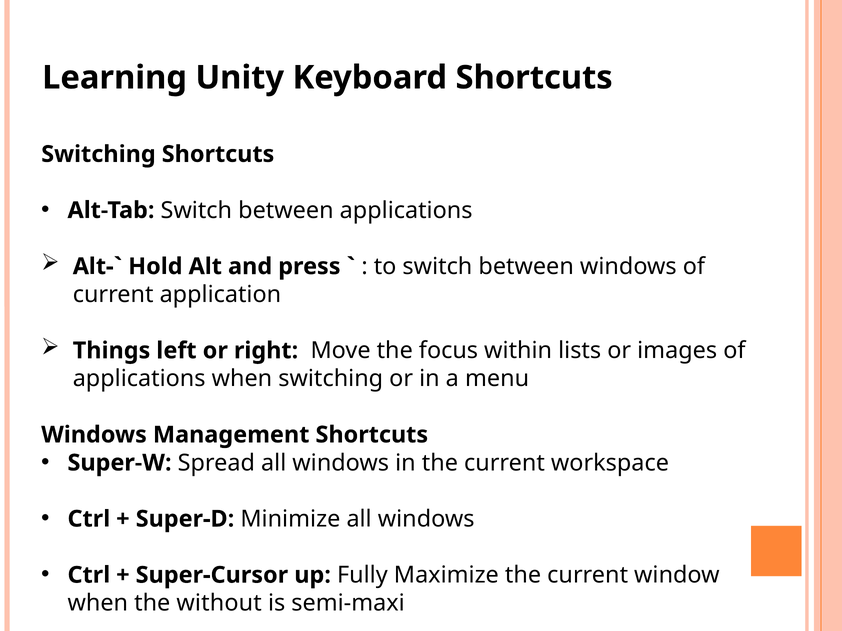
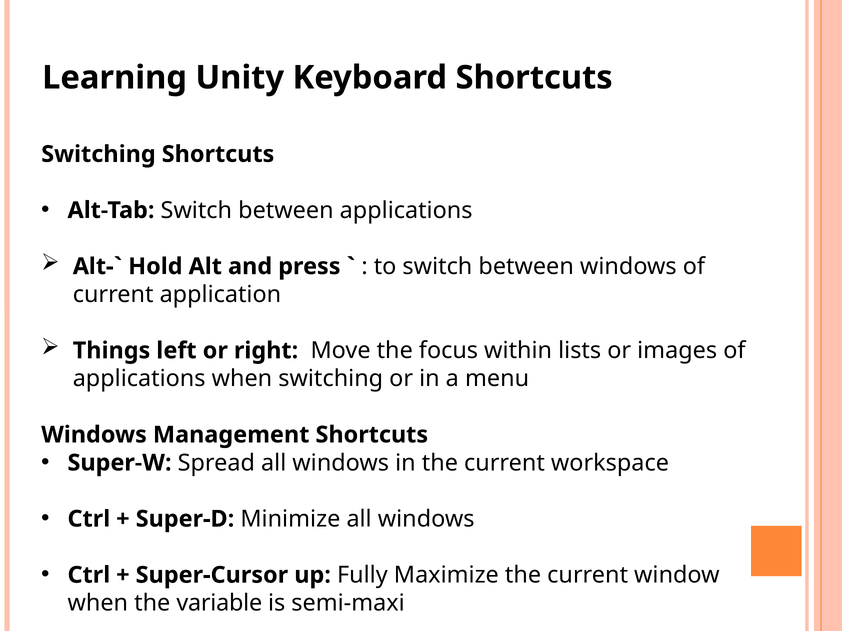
without: without -> variable (219, 604)
